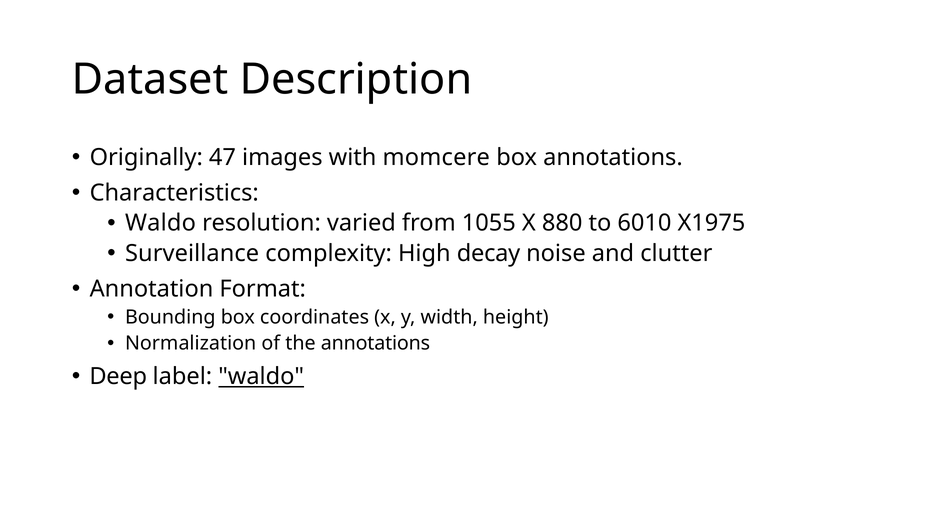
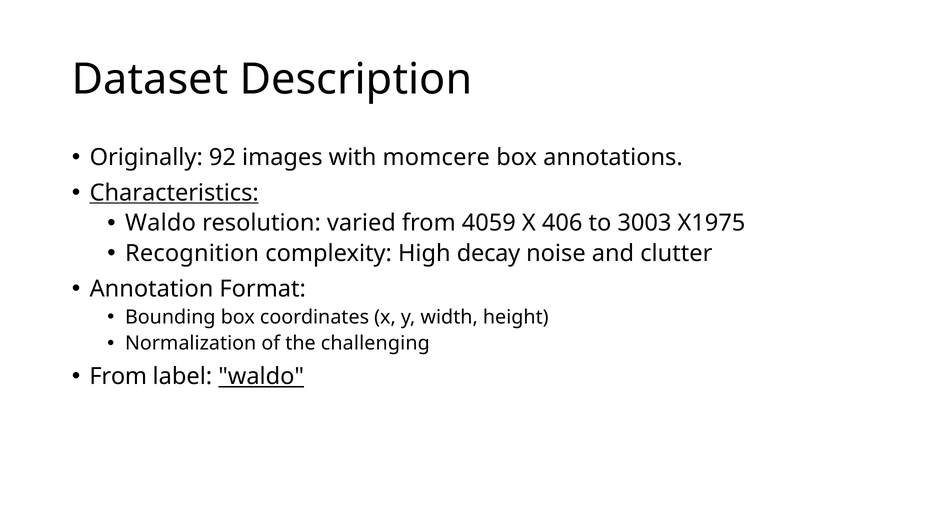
47: 47 -> 92 (222, 157)
Characteristics underline: none -> present (174, 193)
1055: 1055 -> 4059 (489, 223)
880: 880 -> 406 (562, 223)
6010: 6010 -> 3003 (644, 223)
Surveillance: Surveillance -> Recognition (192, 254)
the annotations: annotations -> challenging (375, 343)
Deep: Deep -> From (118, 377)
